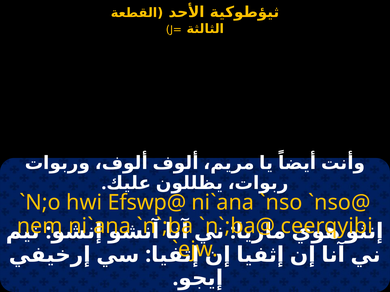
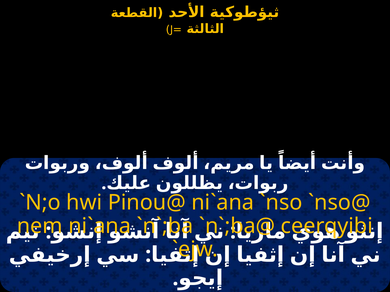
Efswp@: Efswp@ -> Pinou@ (147, 203)
